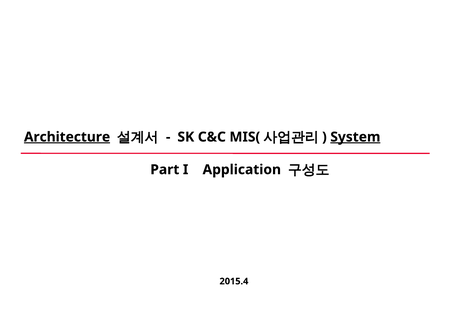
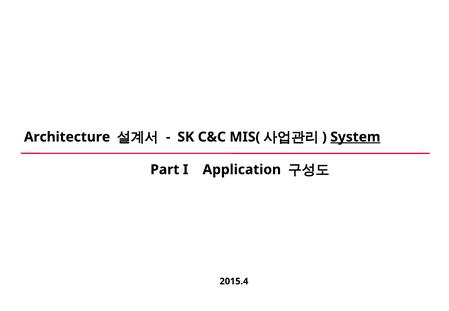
Architecture underline: present -> none (67, 137)
